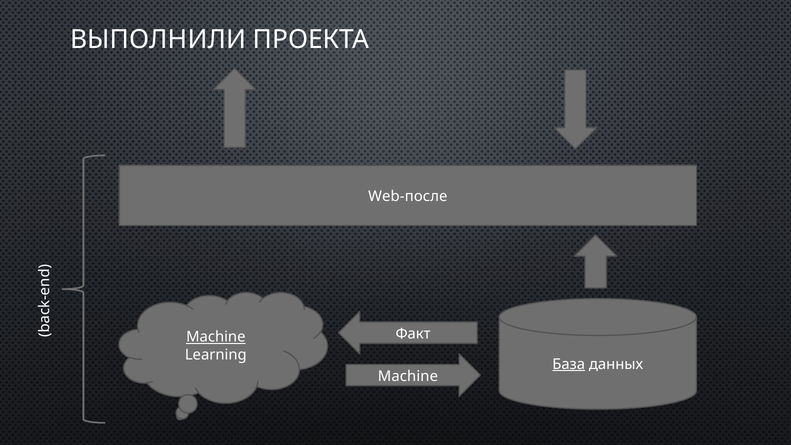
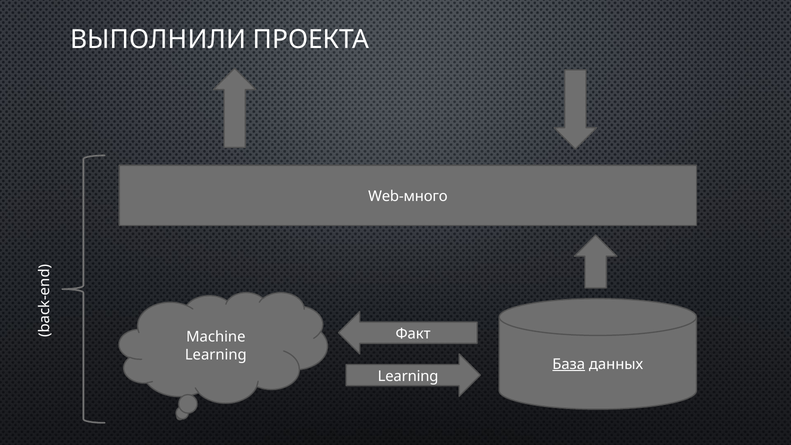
Web-после: Web-после -> Web-много (408, 196)
Machine underline: present -> none (216, 337)
Machine: Machine -> Learning (408, 376)
